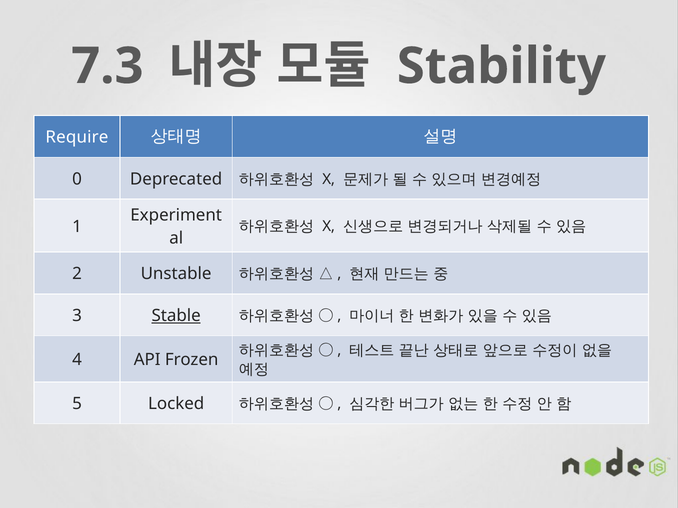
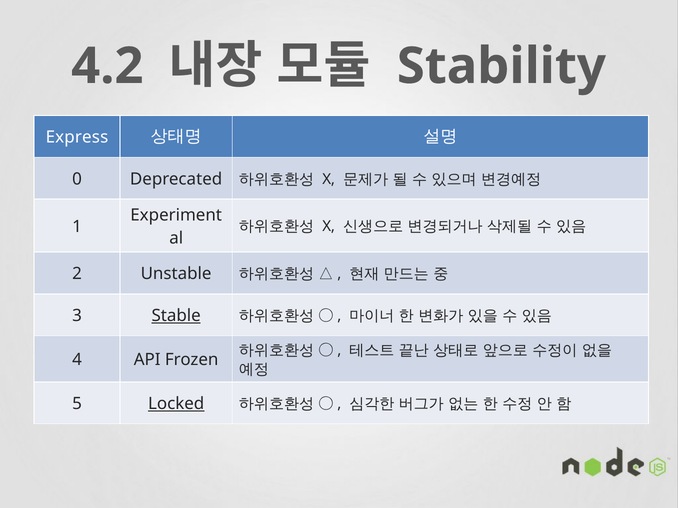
7.3: 7.3 -> 4.2 (107, 66)
Require: Require -> Express (77, 137)
Locked underline: none -> present (176, 404)
